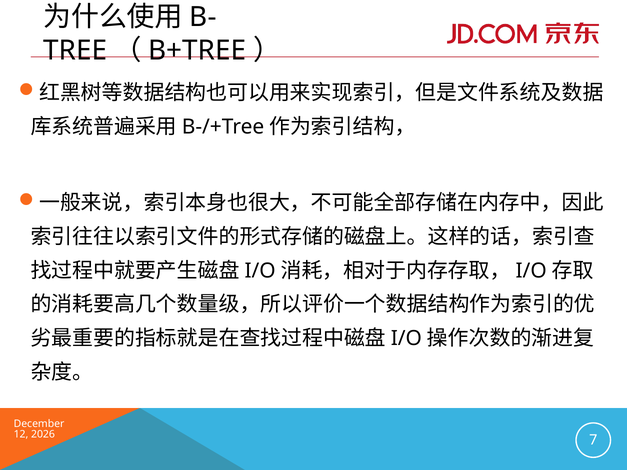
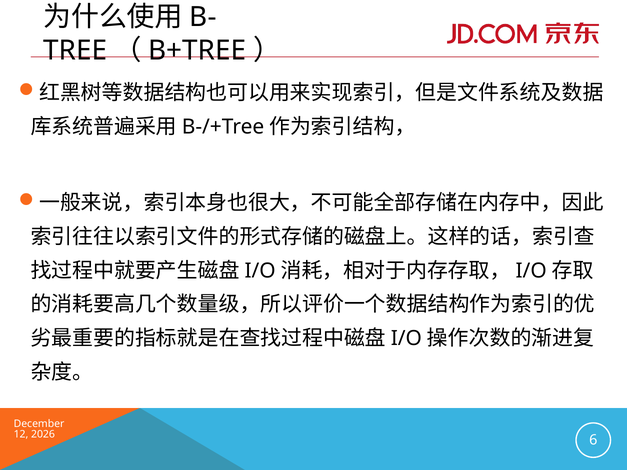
7: 7 -> 6 (593, 440)
